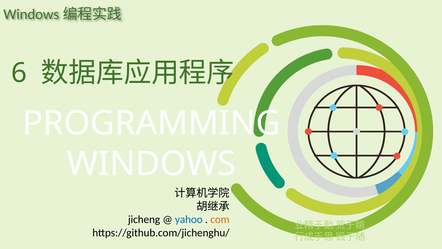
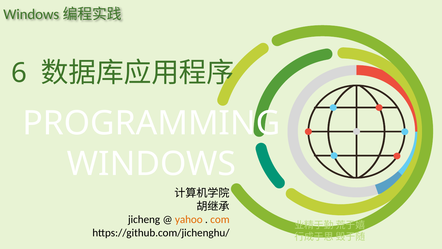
yahoo colour: blue -> orange (189, 219)
